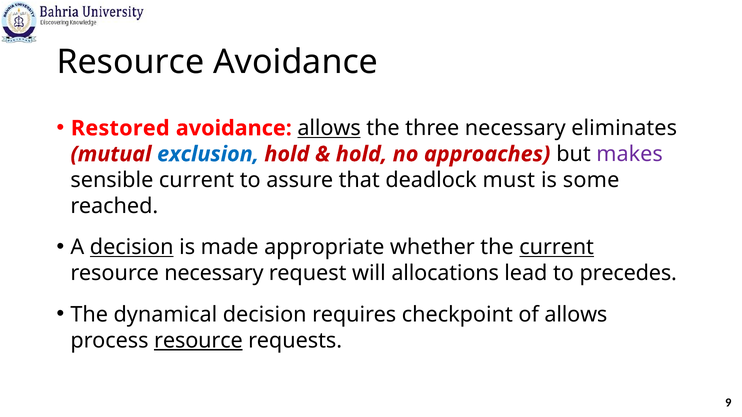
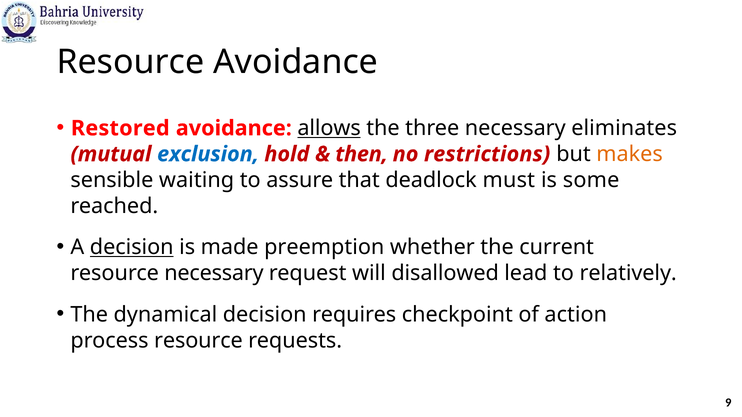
hold: hold -> then (362, 154)
approaches: approaches -> restrictions (487, 154)
makes colour: purple -> orange (630, 154)
sensible current: current -> waiting (197, 180)
appropriate: appropriate -> preemption (324, 247)
current underline: present -> none (557, 247)
allocations: allocations -> disallowed (445, 273)
precedes: precedes -> relatively (628, 273)
of allows: allows -> action (576, 315)
resource underline: present -> none (198, 341)
